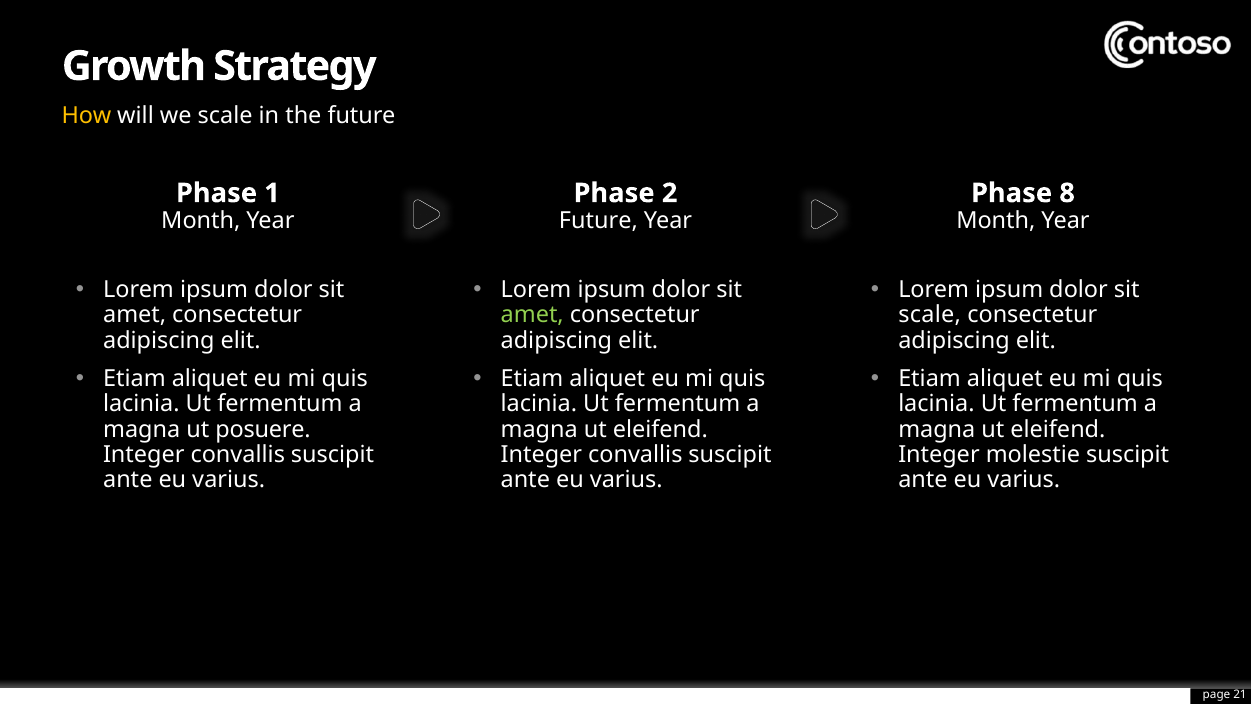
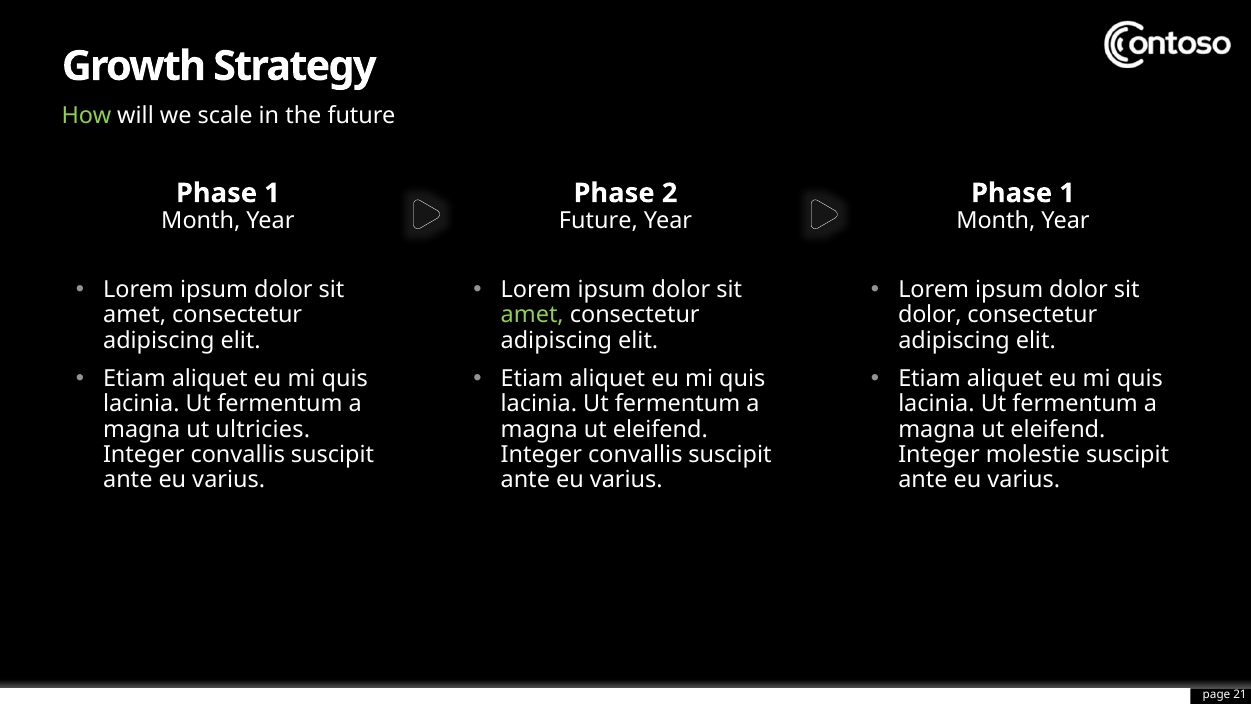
How colour: yellow -> light green (87, 116)
8: 8 -> 1 (1067, 193)
scale: scale -> dolor (930, 315)
posuere: posuere -> ultricies (263, 429)
